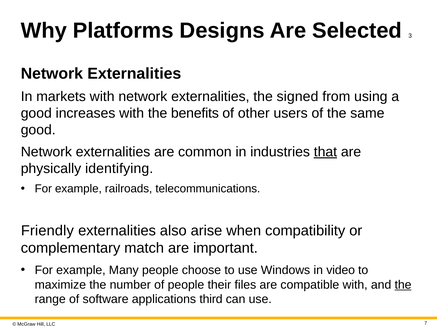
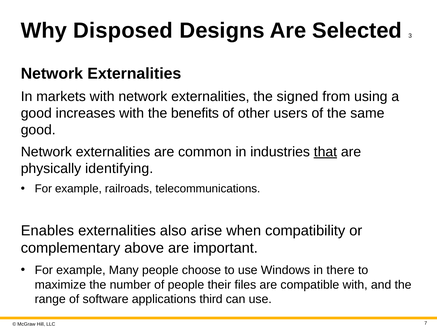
Platforms: Platforms -> Disposed (123, 31)
Friendly: Friendly -> Enables (47, 230)
match: match -> above (144, 248)
video: video -> there (341, 270)
the underline: present -> none (403, 284)
